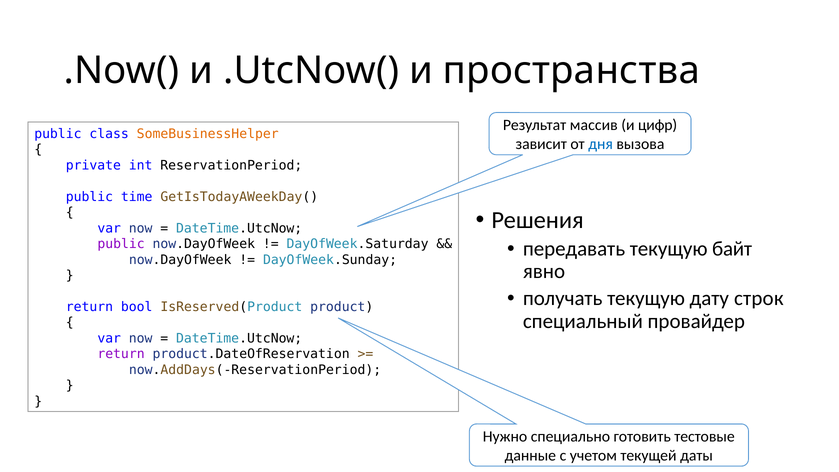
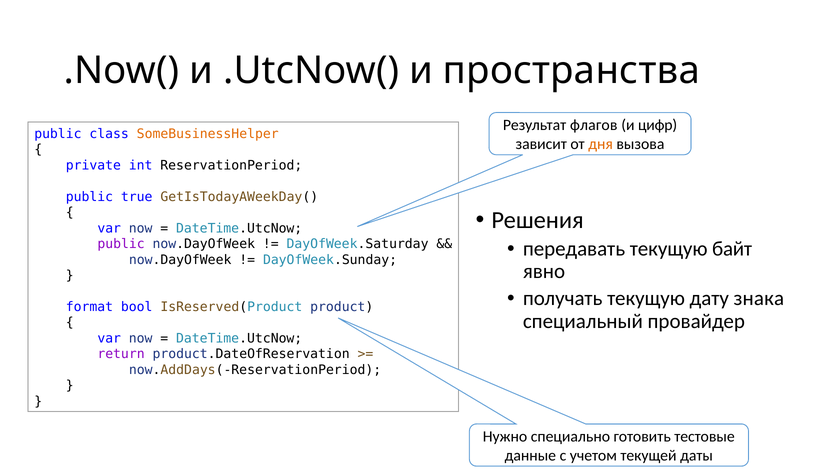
массив: массив -> флагов (594, 125)
дня colour: blue -> orange (601, 144)
time: time -> true (137, 197)
строк: строк -> знака (759, 299)
return: return -> format (89, 307)
